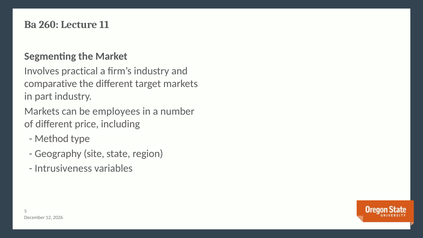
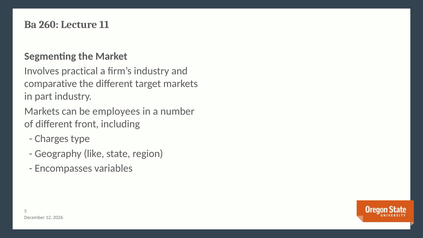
price: price -> front (87, 124)
Method: Method -> Charges (52, 139)
site: site -> like (94, 154)
Intrusiveness: Intrusiveness -> Encompasses (63, 168)
